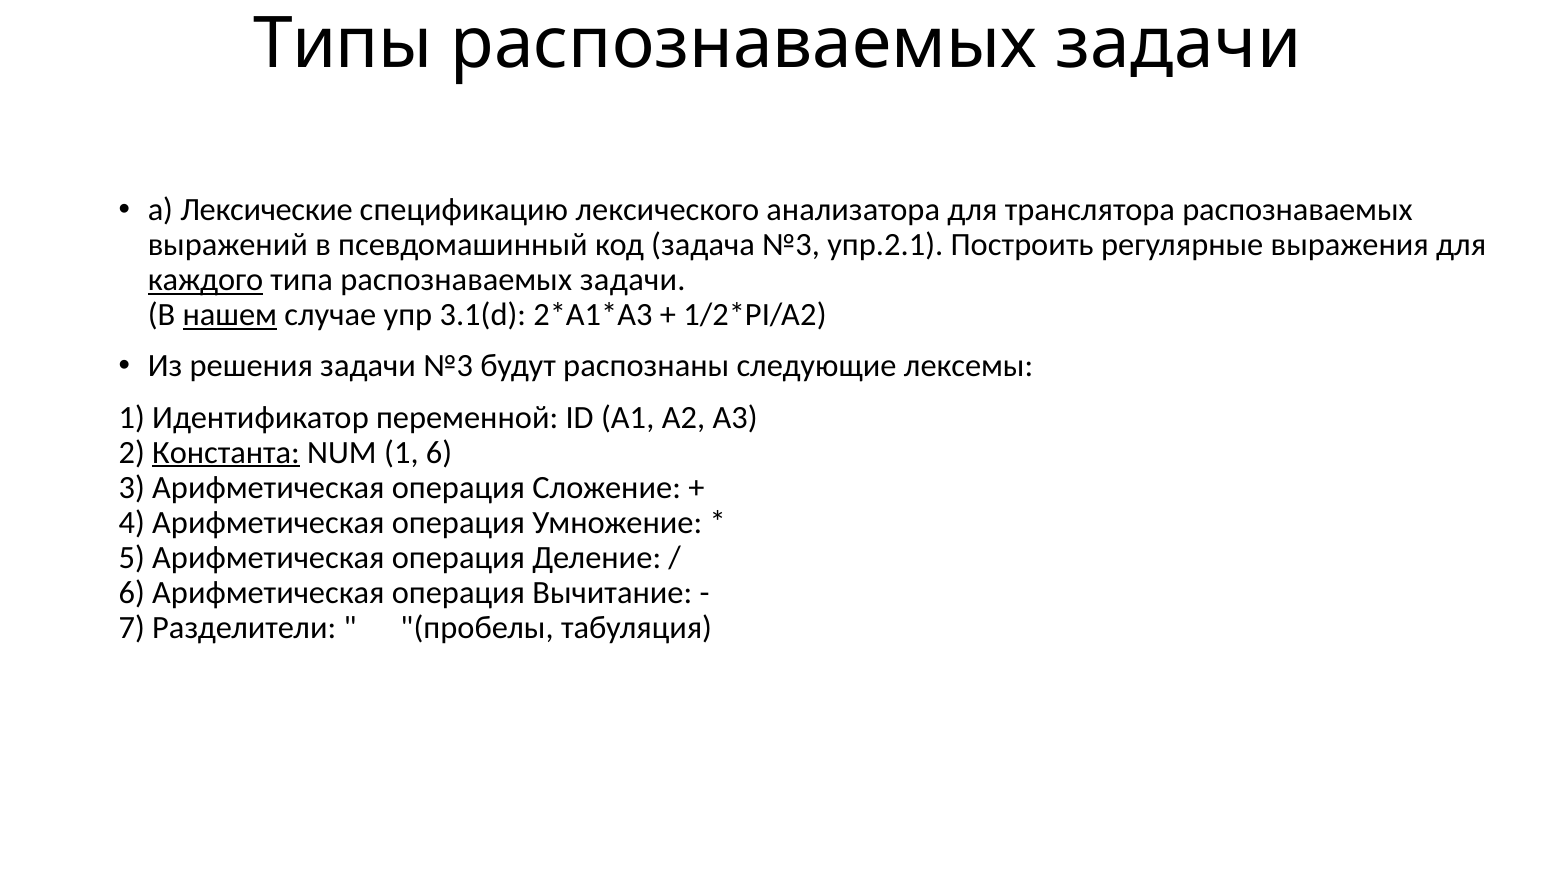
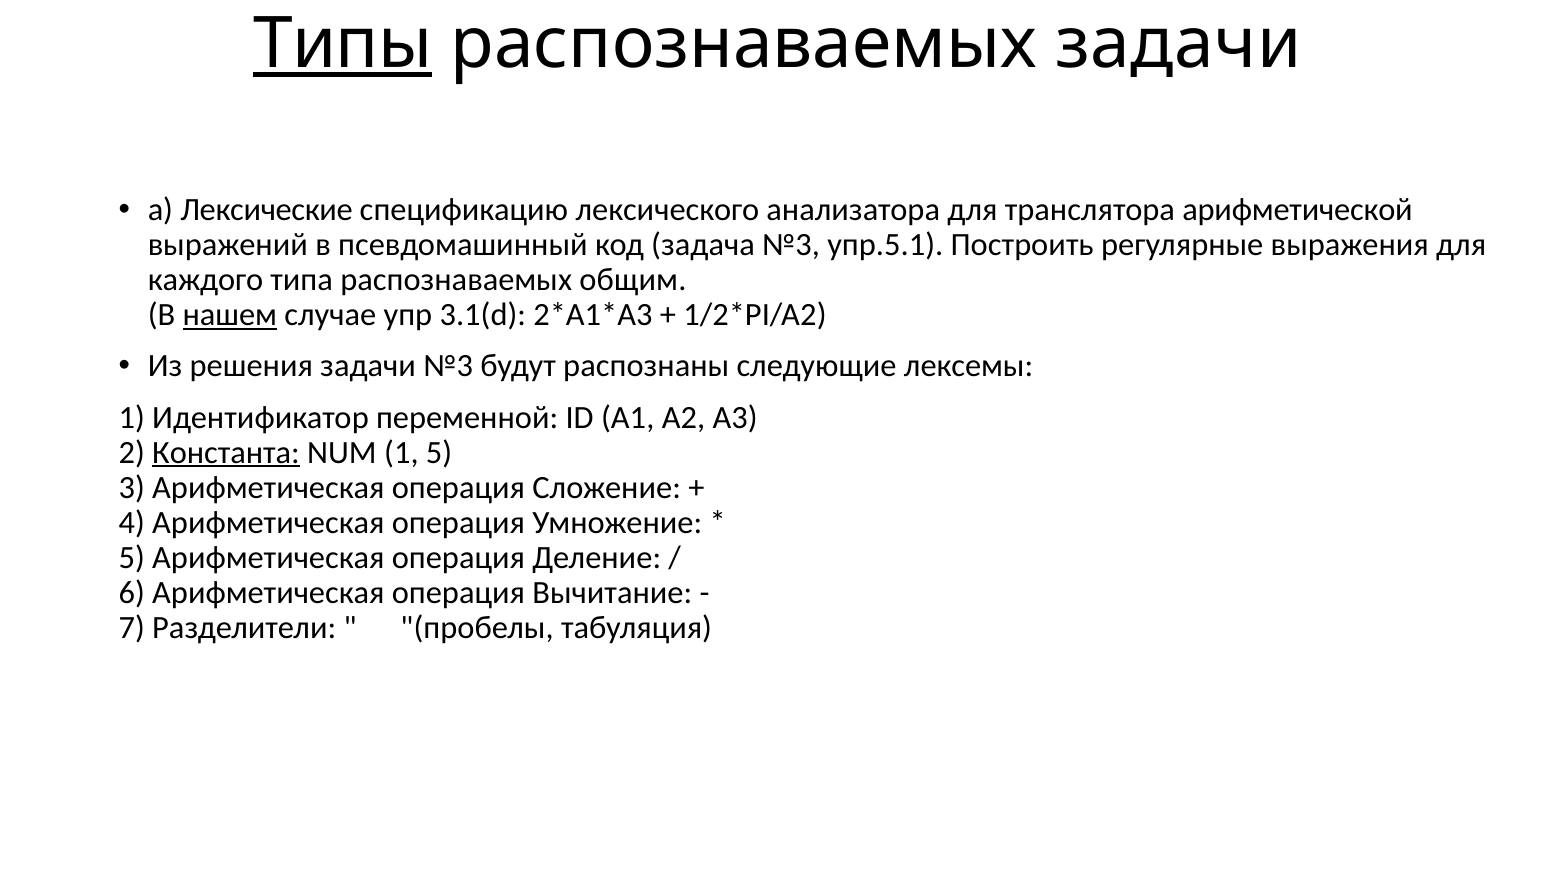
Типы underline: none -> present (343, 44)
транслятора распознаваемых: распознаваемых -> арифметической (1298, 210)
упр.2.1: упр.2.1 -> упр.5.1 (885, 245)
каждого underline: present -> none (206, 280)
типа распознаваемых задачи: задачи -> общим (633, 280)
1 6: 6 -> 5 (439, 453)
